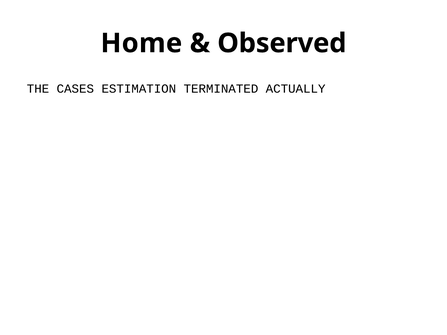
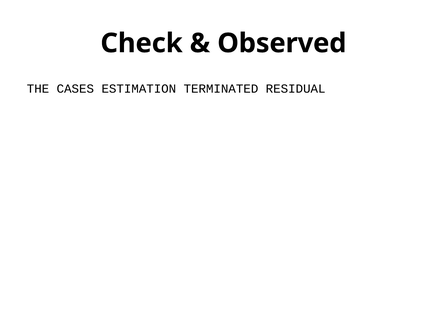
Home: Home -> Check (142, 43)
ACTUALLY: ACTUALLY -> RESIDUAL (296, 89)
